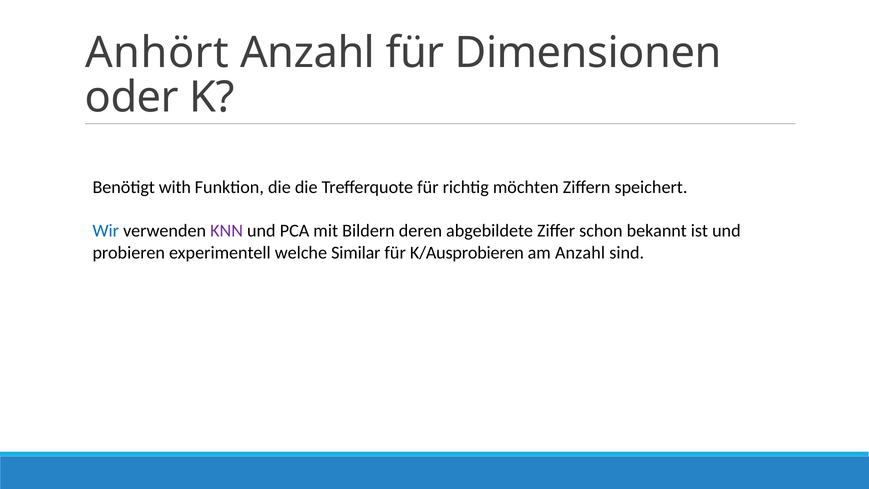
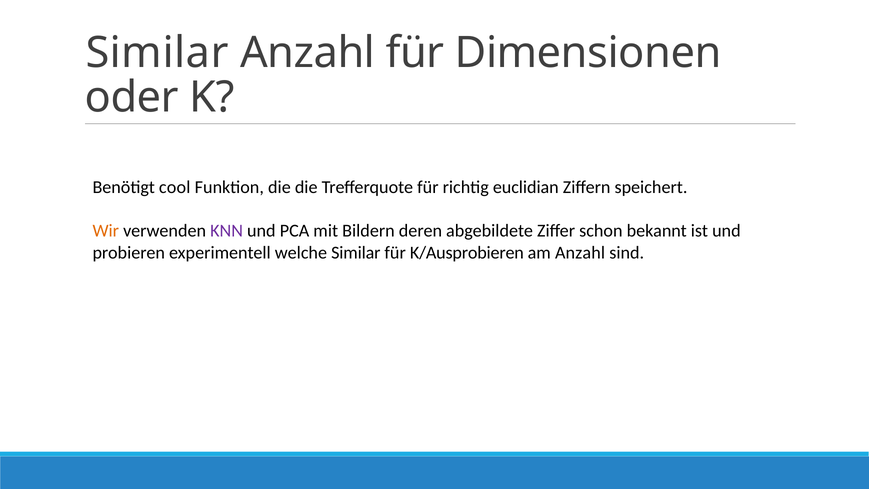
Anhört: Anhört -> Similar (157, 53)
with: with -> cool (175, 187)
möchten: möchten -> euclidian (526, 187)
Wir colour: blue -> orange (106, 231)
